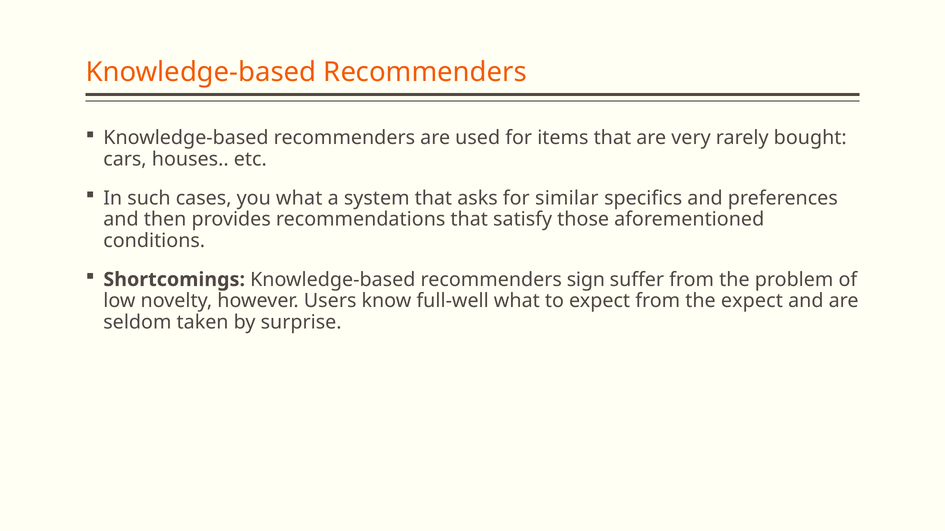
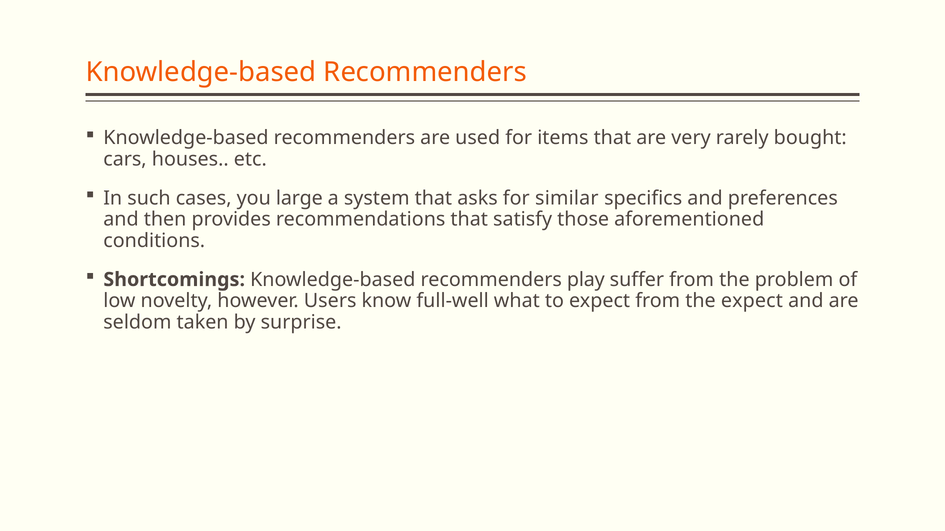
you what: what -> large (299, 198)
sign: sign -> play (586, 280)
